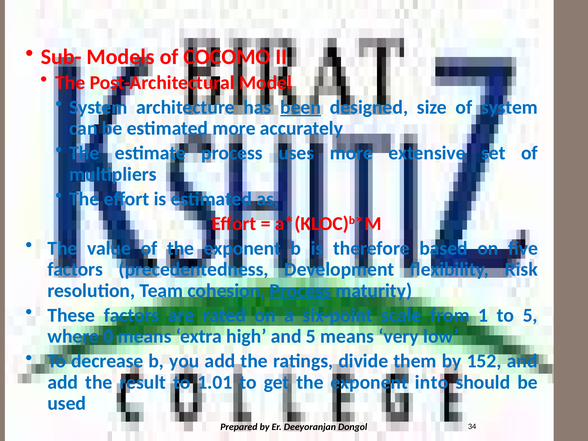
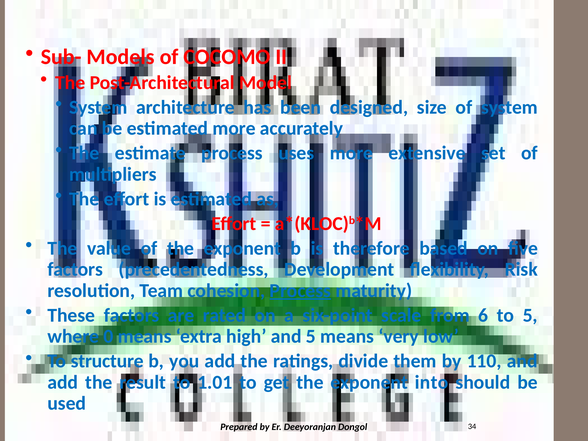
been underline: present -> none (301, 107)
1: 1 -> 6 (483, 315)
decrease: decrease -> structure (107, 361)
152: 152 -> 110 (484, 361)
